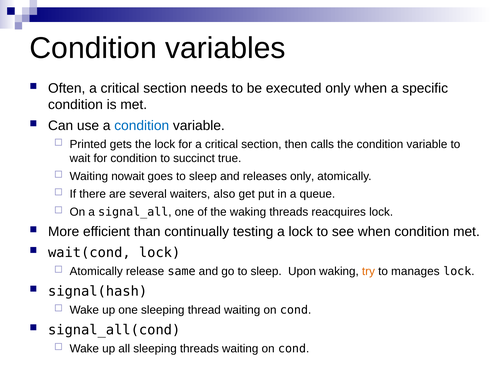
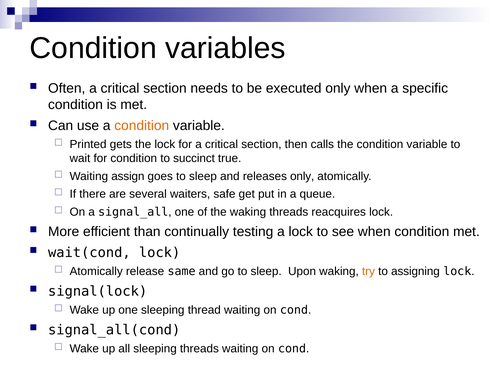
condition colour: blue -> orange (142, 125)
nowait: nowait -> assign (128, 176)
also: also -> safe (224, 194)
manages: manages -> assigning (415, 271)
signal(hash: signal(hash -> signal(lock (98, 291)
